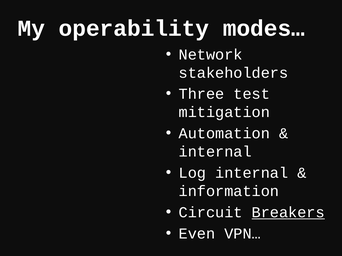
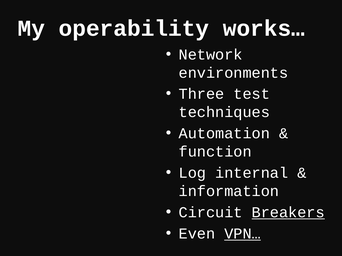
modes…: modes… -> works… (264, 28)
stakeholders: stakeholders -> environments (233, 73)
mitigation: mitigation -> techniques (224, 112)
internal: internal -> function (215, 152)
VPN… underline: none -> present (243, 234)
